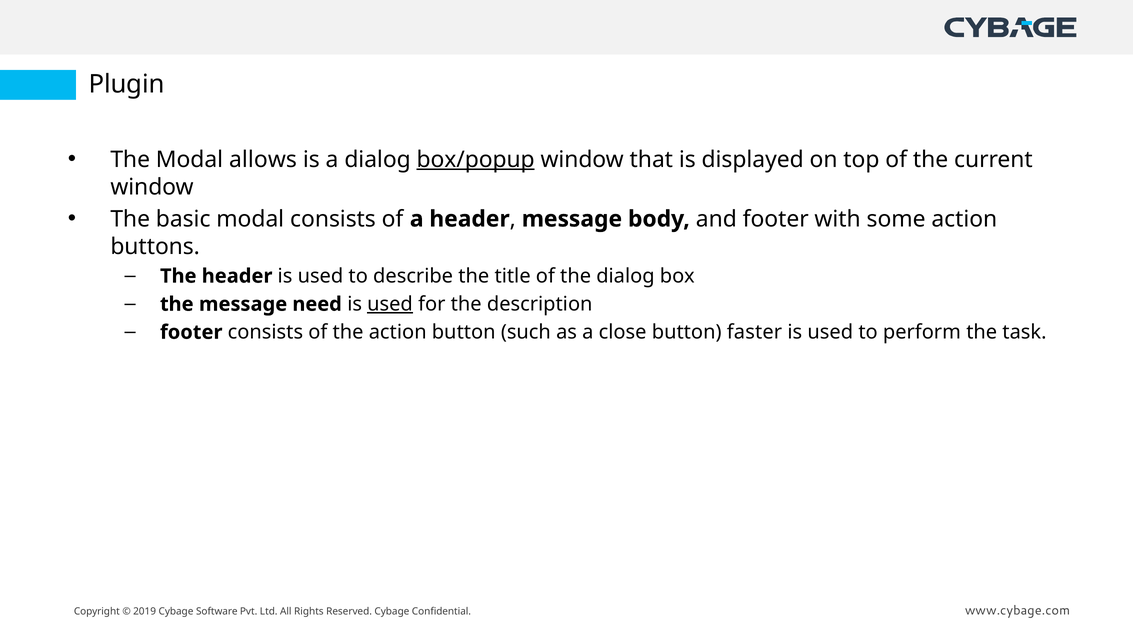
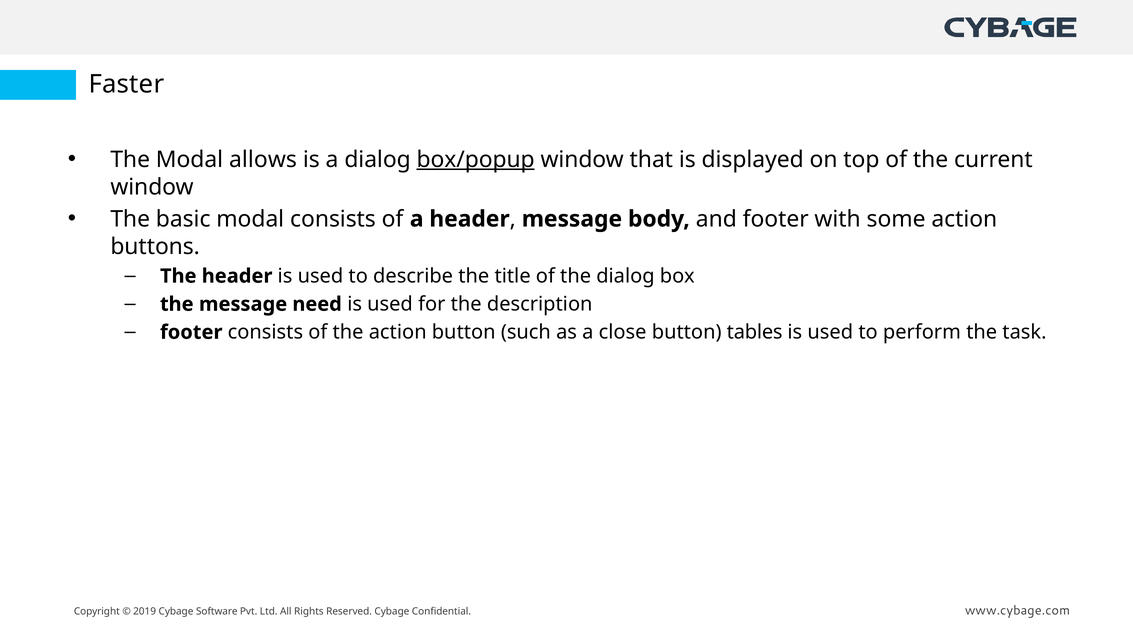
Plugin: Plugin -> Faster (126, 84)
used underline: present -> none (390, 304)
faster: faster -> tables (755, 332)
